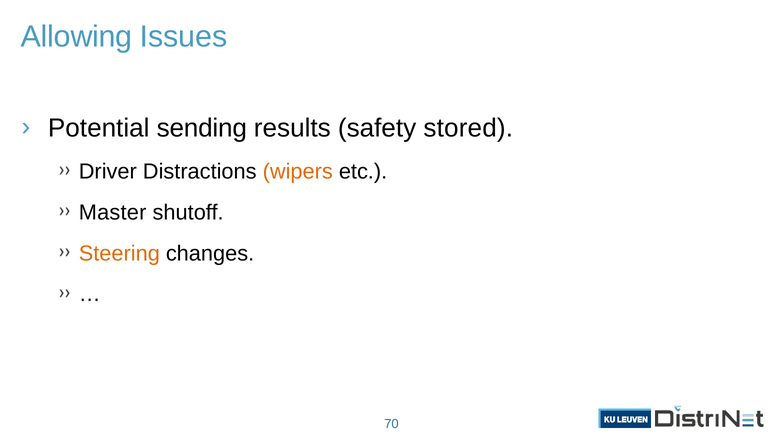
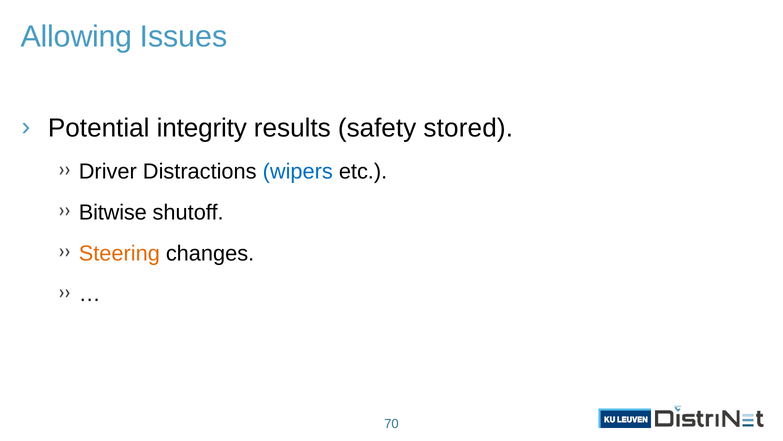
sending: sending -> integrity (202, 128)
wipers colour: orange -> blue (298, 171)
Master: Master -> Bitwise (113, 212)
